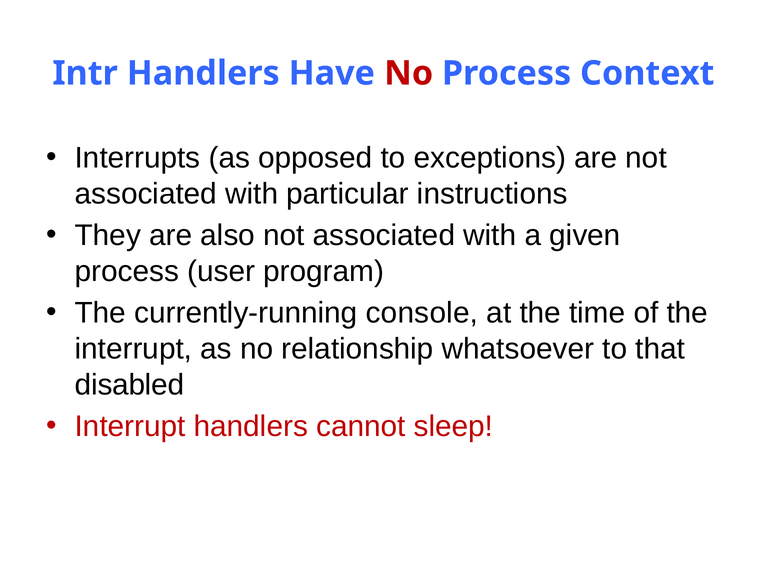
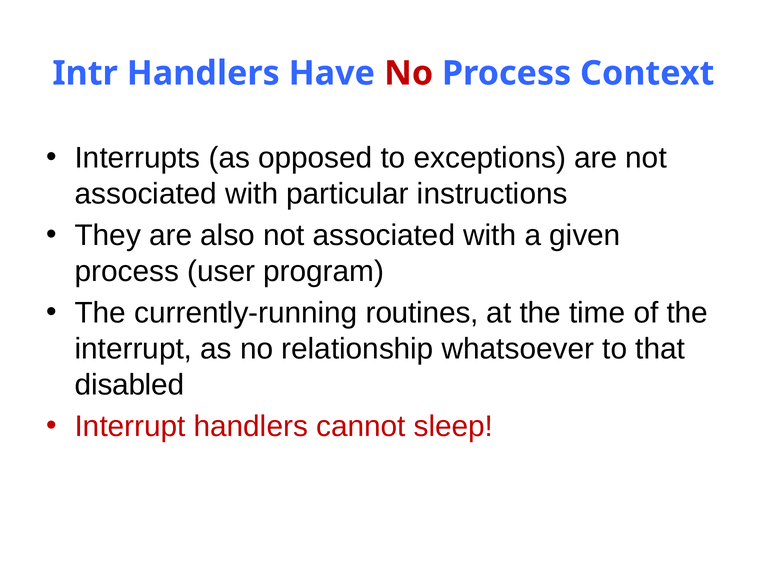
console: console -> routines (422, 313)
